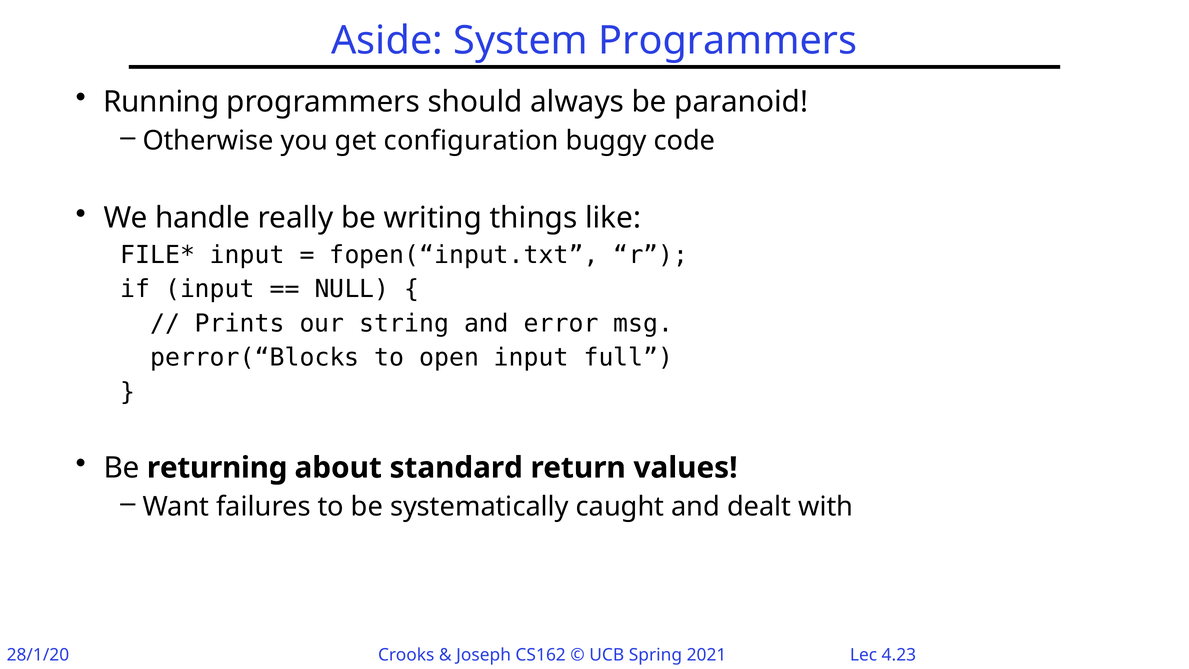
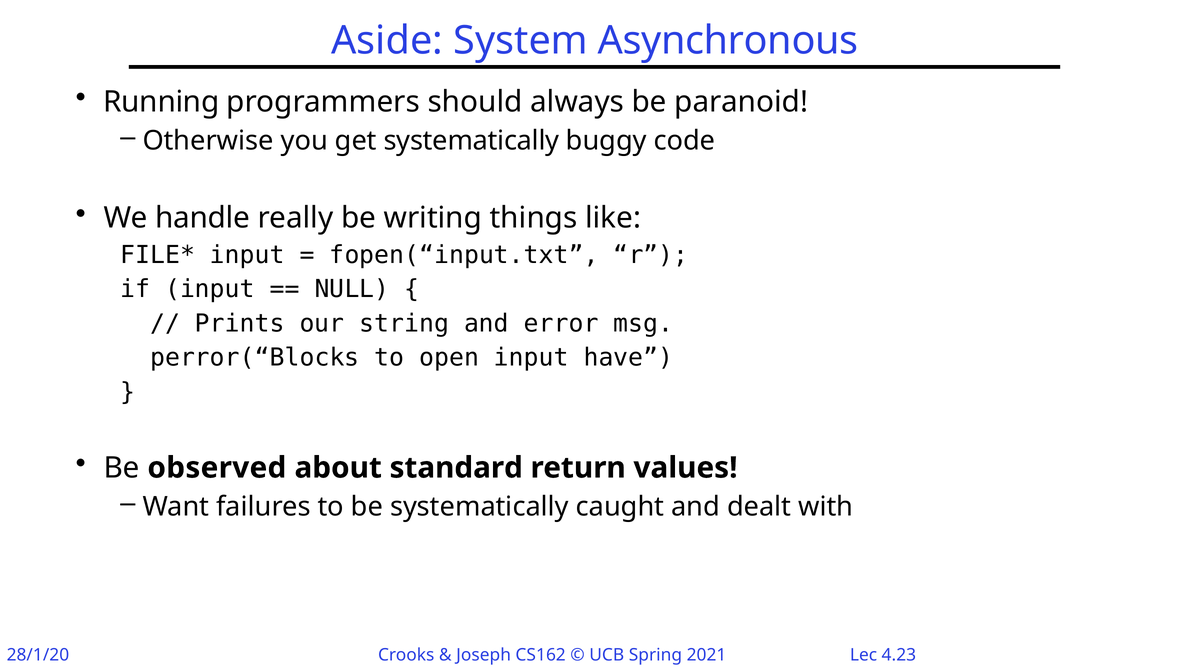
System Programmers: Programmers -> Asynchronous (728, 41)
get configuration: configuration -> systematically (471, 141)
full: full -> have (628, 358)
returning: returning -> observed (217, 468)
